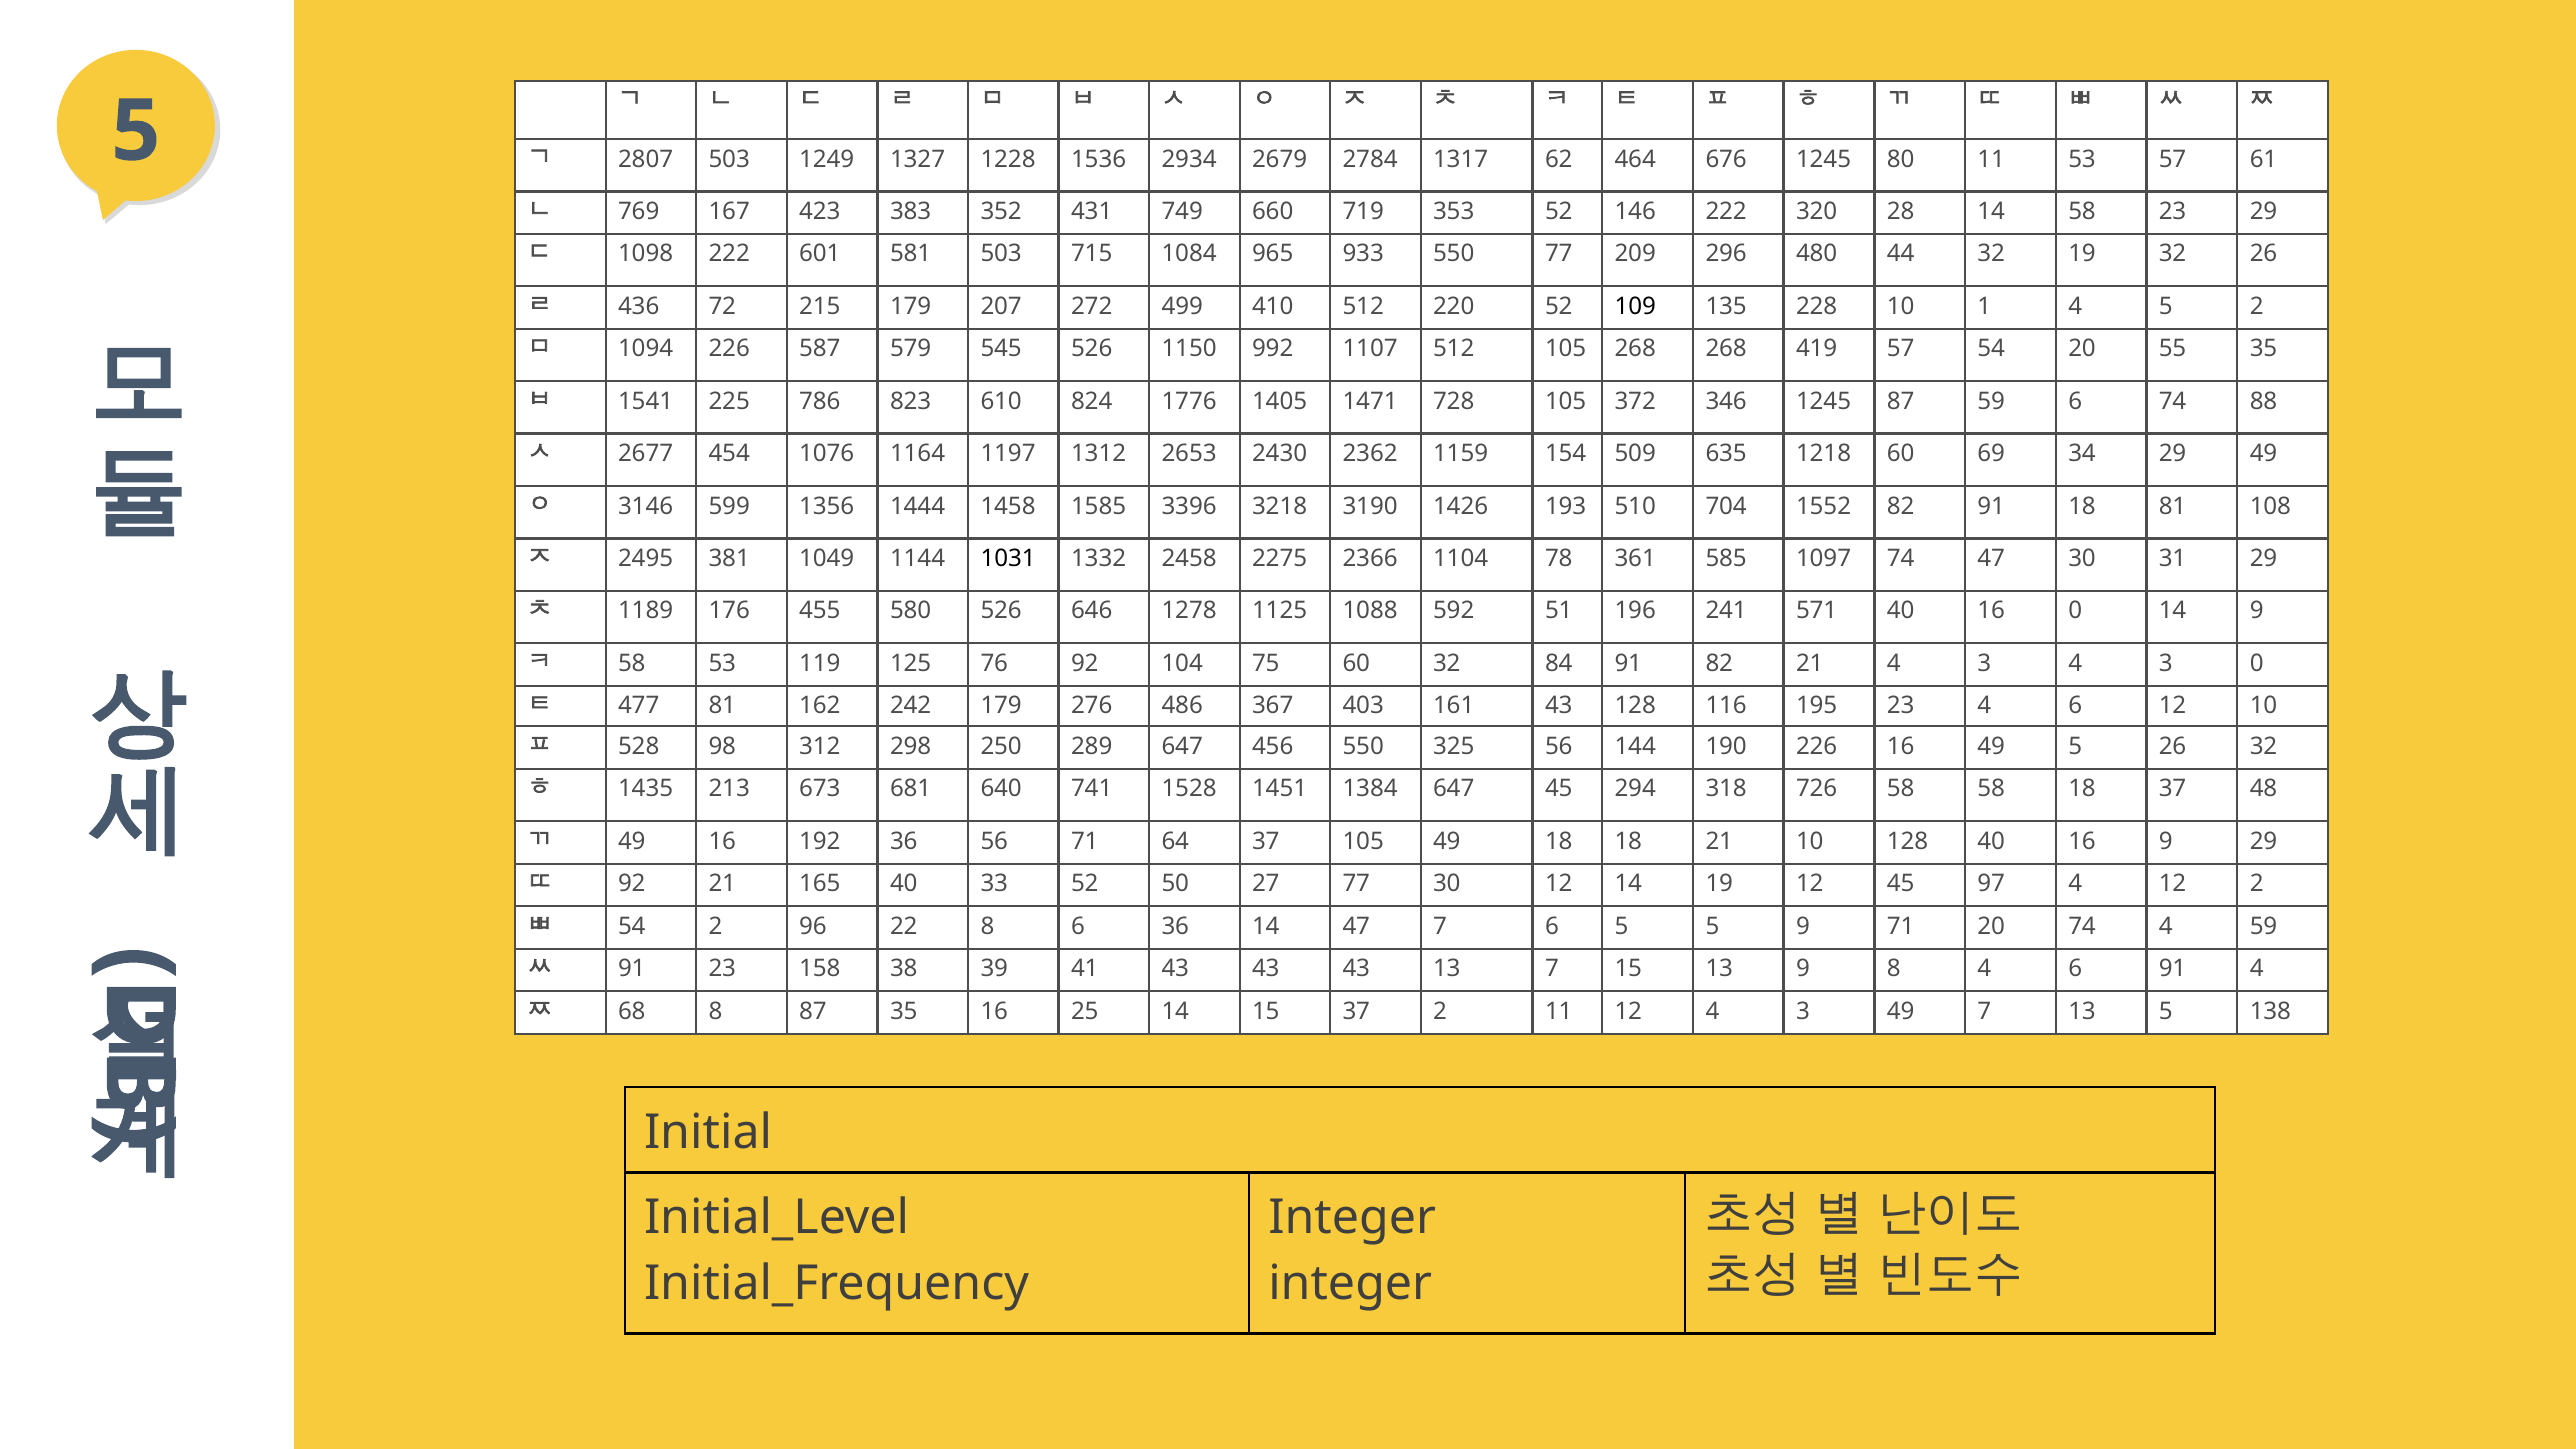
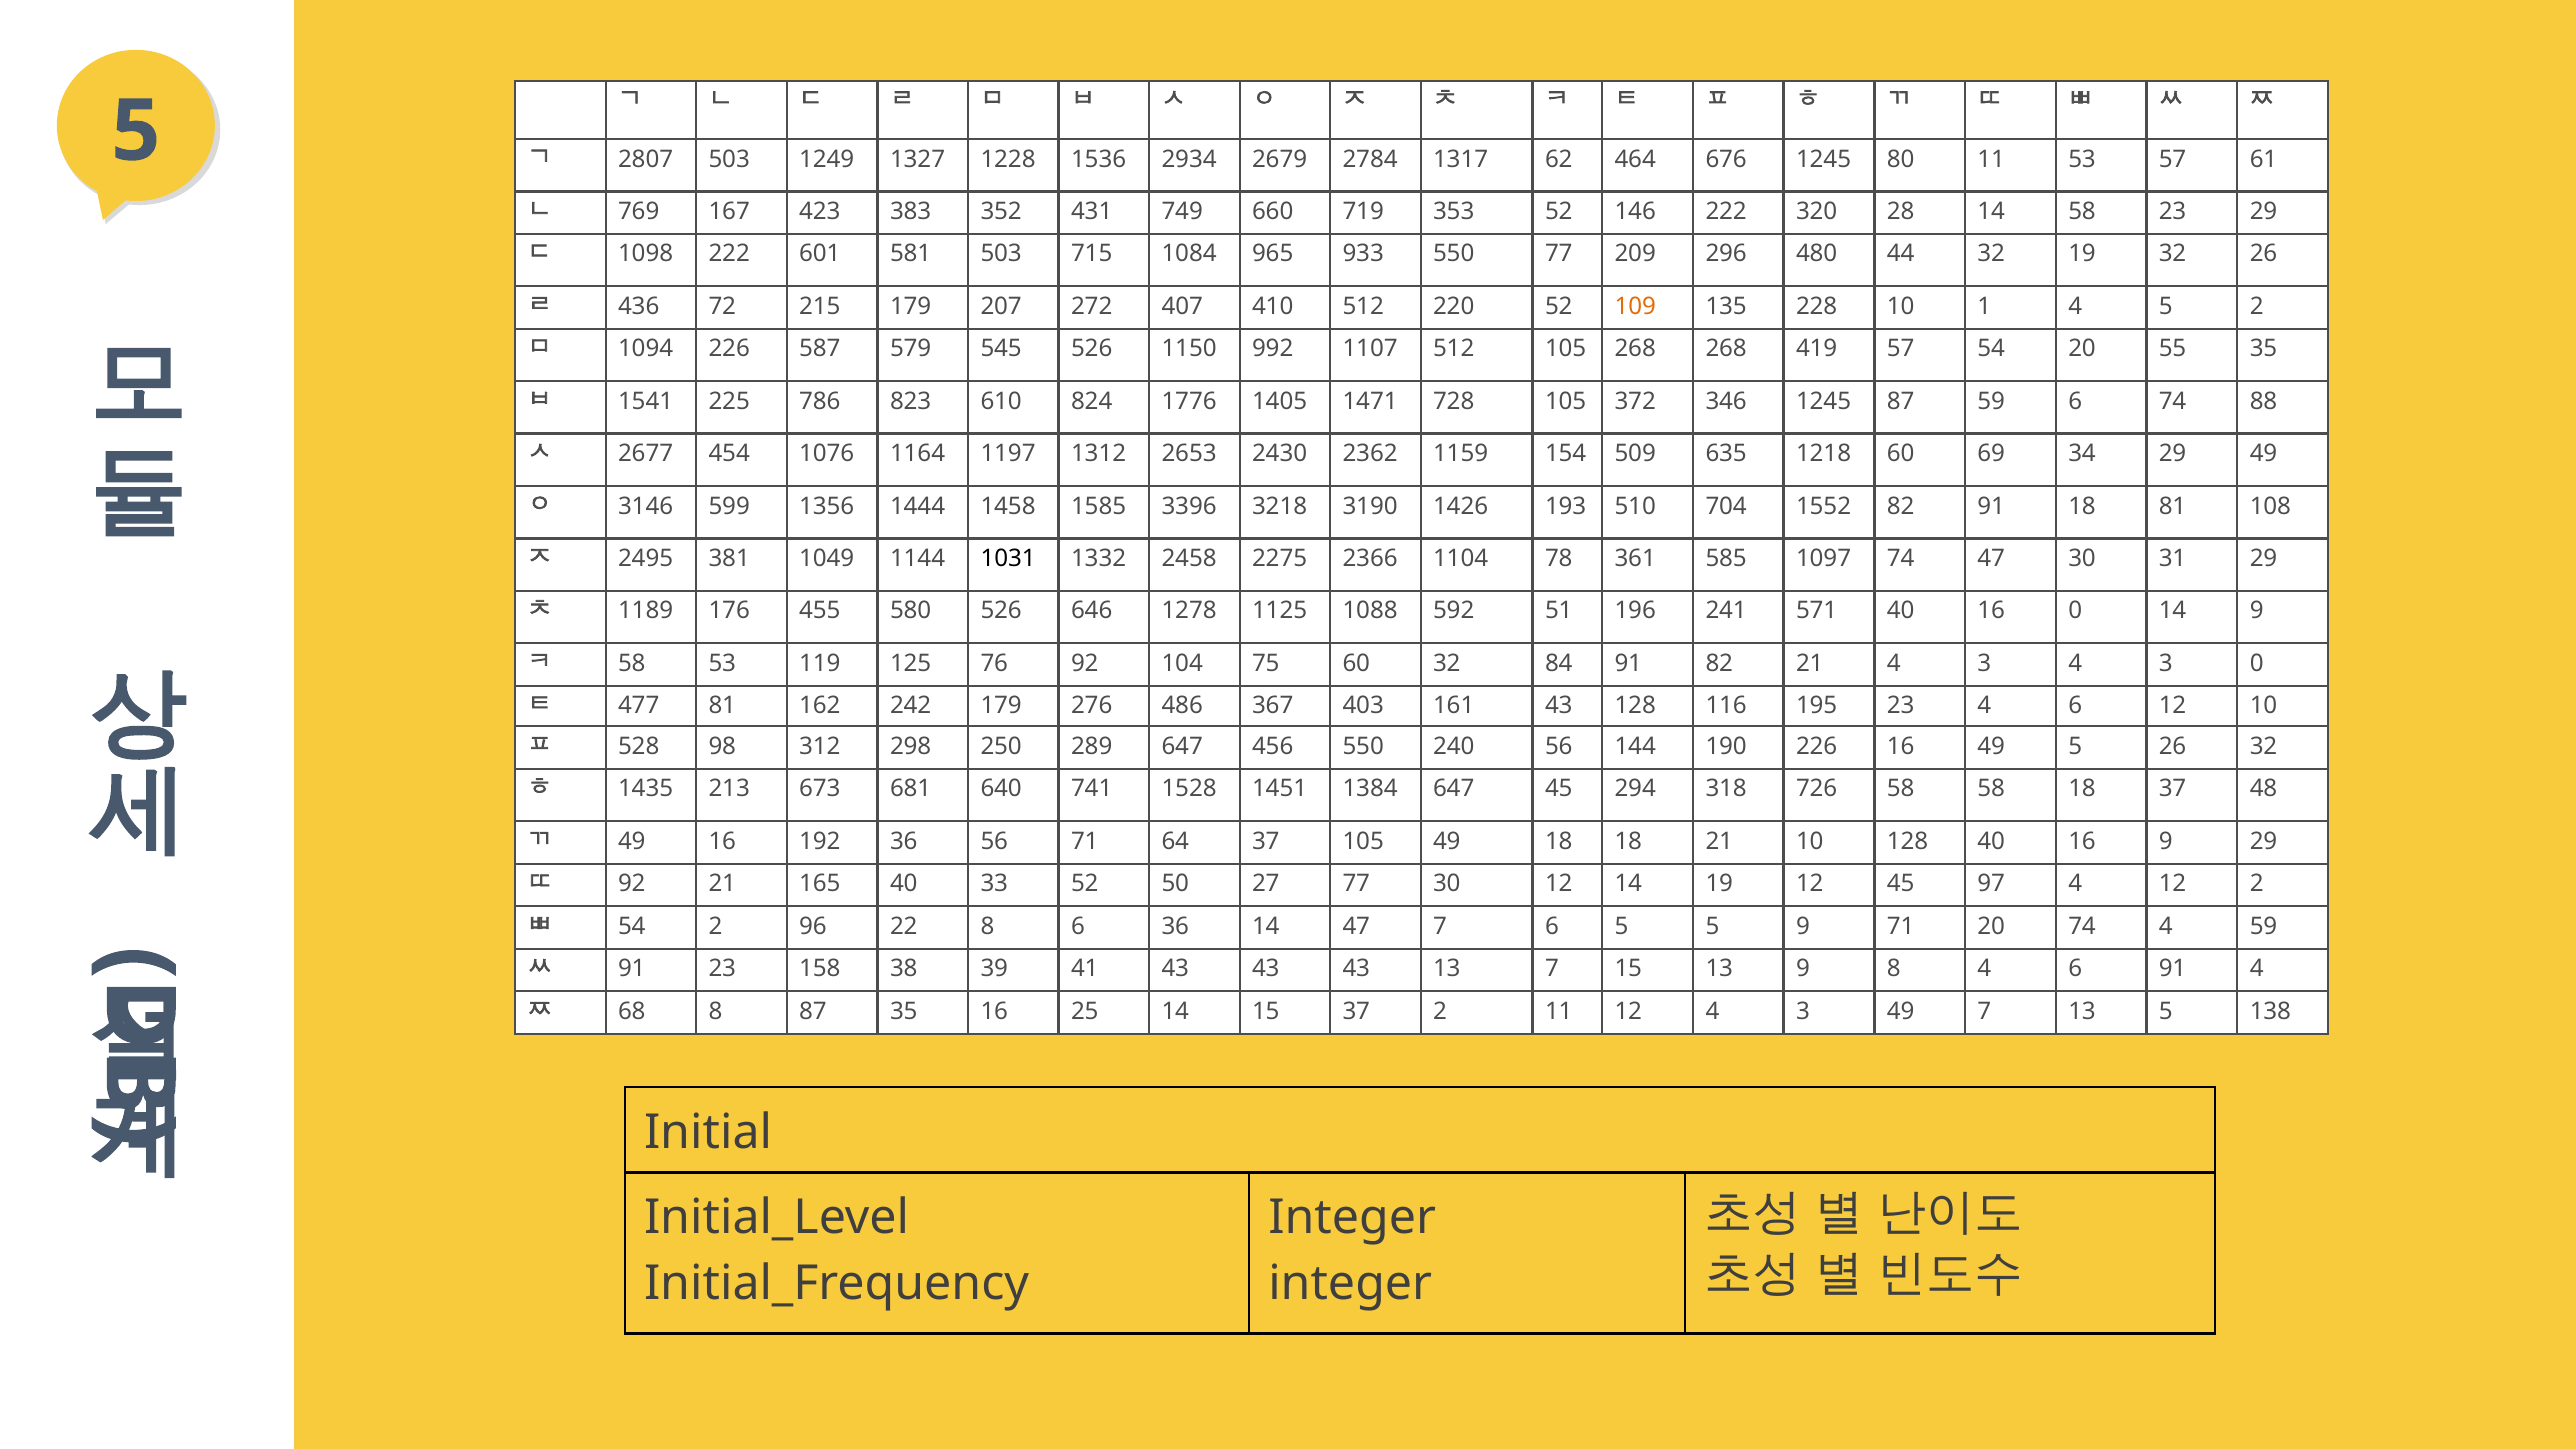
499: 499 -> 407 (1182, 306)
109 colour: black -> orange (1635, 306)
325: 325 -> 240 (1454, 746)
